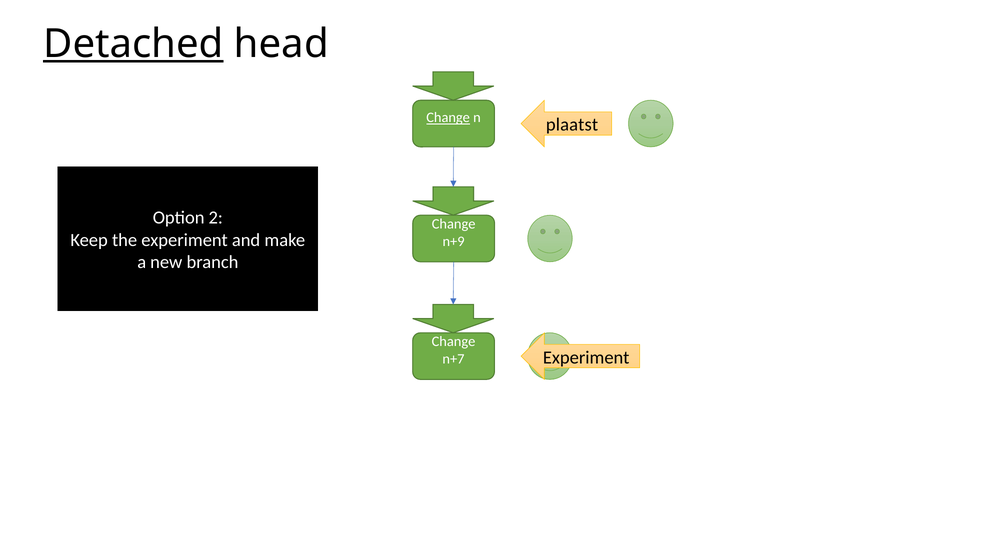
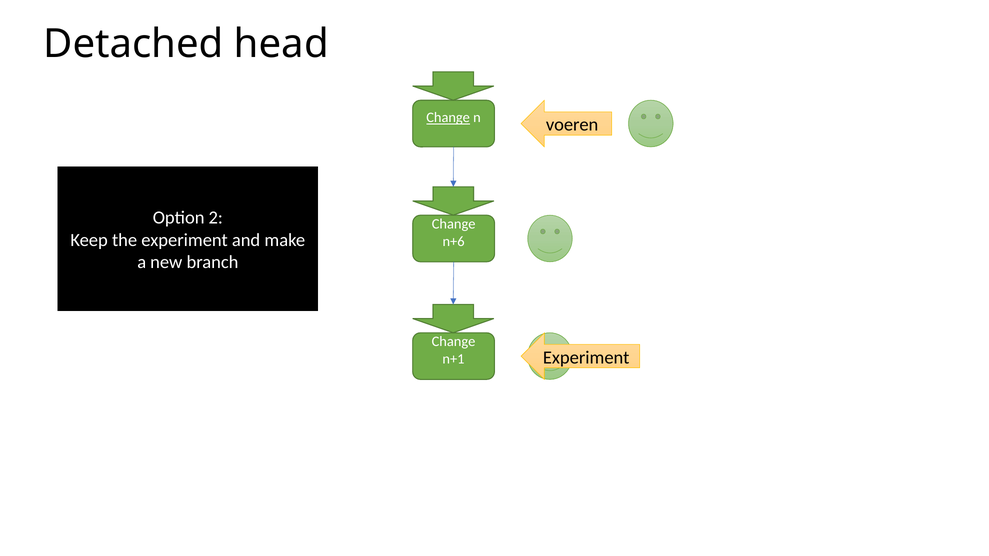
Detached underline: present -> none (133, 44)
plaatst: plaatst -> voeren (572, 125)
n+9: n+9 -> n+6 (454, 241)
n+7: n+7 -> n+1 (453, 359)
